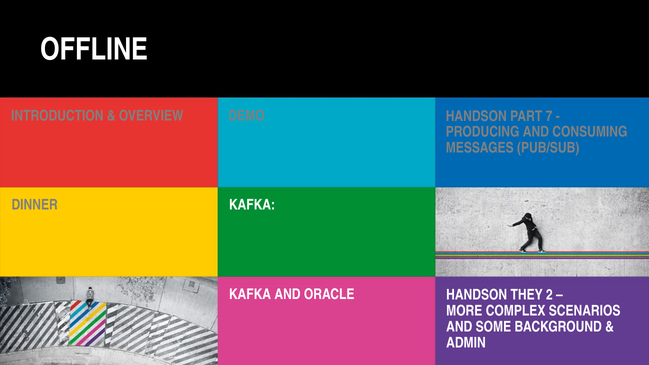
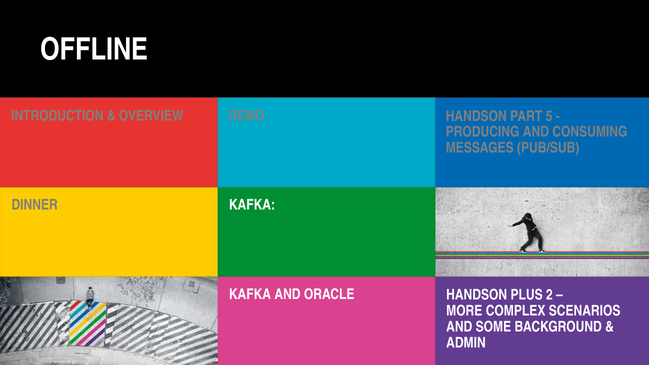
7: 7 -> 5 (549, 116)
THEY: THEY -> PLUS (527, 295)
